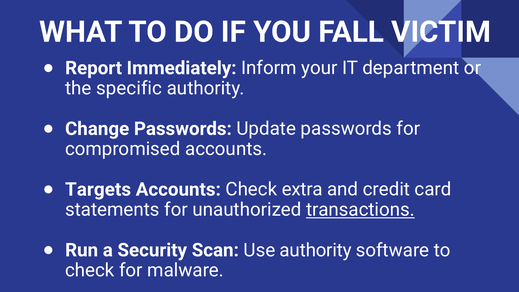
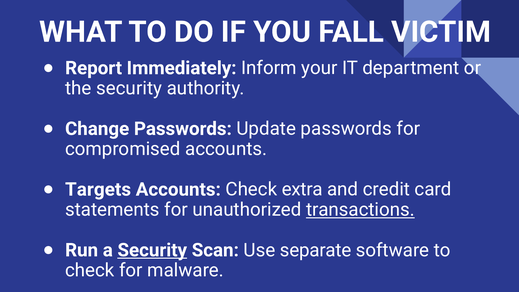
the specific: specific -> security (129, 88)
Security underline: none -> present (152, 250)
Use authority: authority -> separate (316, 250)
